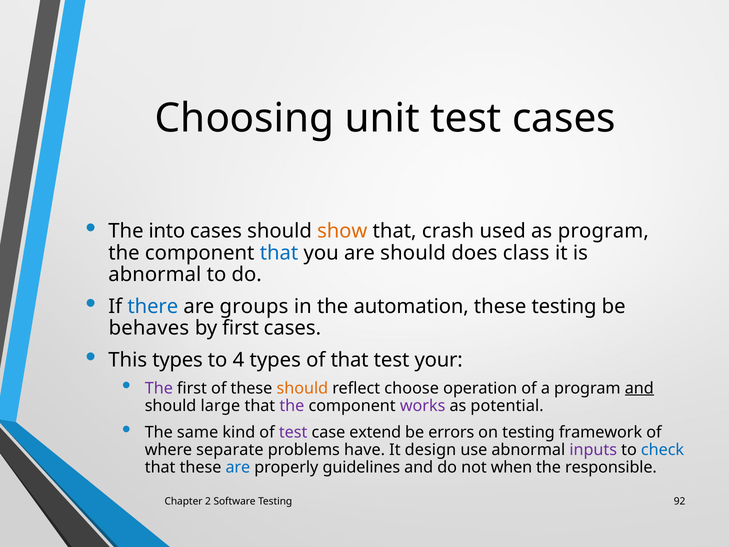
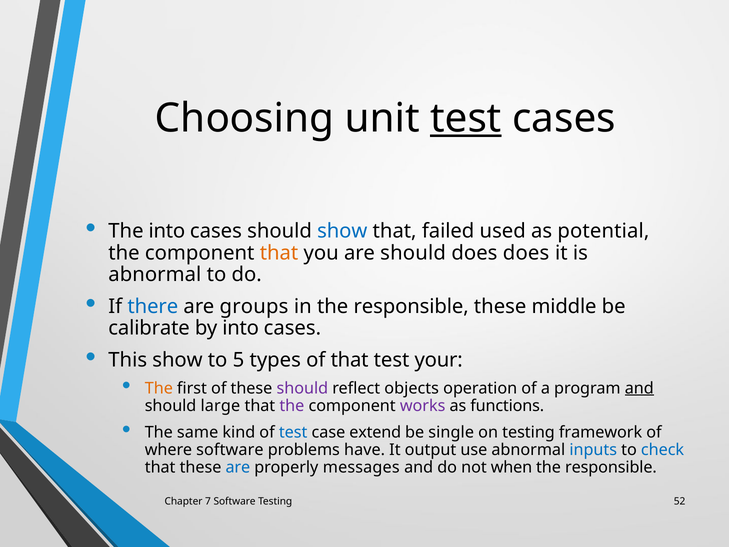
test underline: none -> present (466, 118)
show colour: orange -> blue (342, 231)
crash: crash -> failed (448, 231)
as program: program -> potential (603, 231)
that colour: blue -> orange (279, 253)
does class: class -> does (526, 253)
in the automation: automation -> responsible (411, 306)
these testing: testing -> middle (564, 306)
behaves: behaves -> calibrate (149, 328)
by first: first -> into (241, 328)
This types: types -> show (177, 360)
4: 4 -> 5 (239, 360)
The colour: purple -> orange (159, 388)
should colour: orange -> purple (302, 388)
choose: choose -> objects (412, 388)
potential: potential -> functions (507, 406)
test colour: purple -> blue (293, 432)
errors: errors -> single (451, 432)
where separate: separate -> software (230, 450)
design: design -> output (431, 450)
inputs colour: purple -> blue (593, 450)
guidelines: guidelines -> messages (361, 467)
2: 2 -> 7 (208, 501)
92: 92 -> 52 (680, 501)
